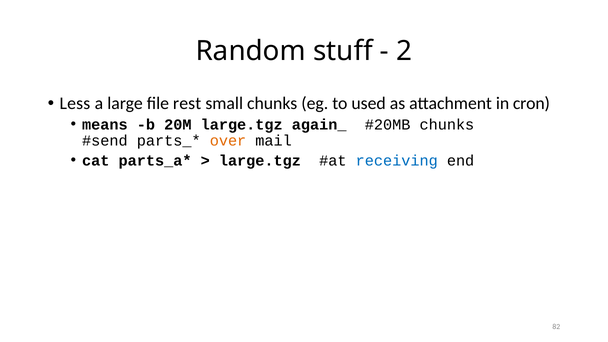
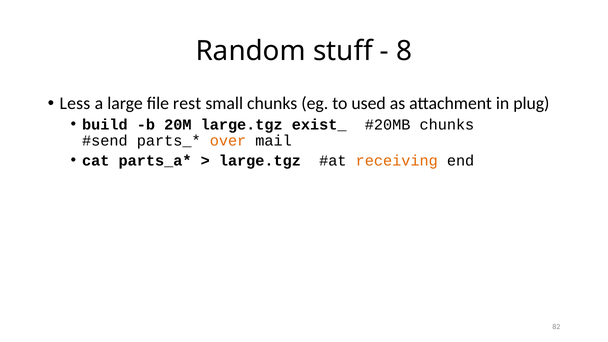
2: 2 -> 8 (404, 51)
cron: cron -> plug (531, 104)
means: means -> build (105, 125)
again_: again_ -> exist_ (319, 125)
receiving colour: blue -> orange (397, 161)
